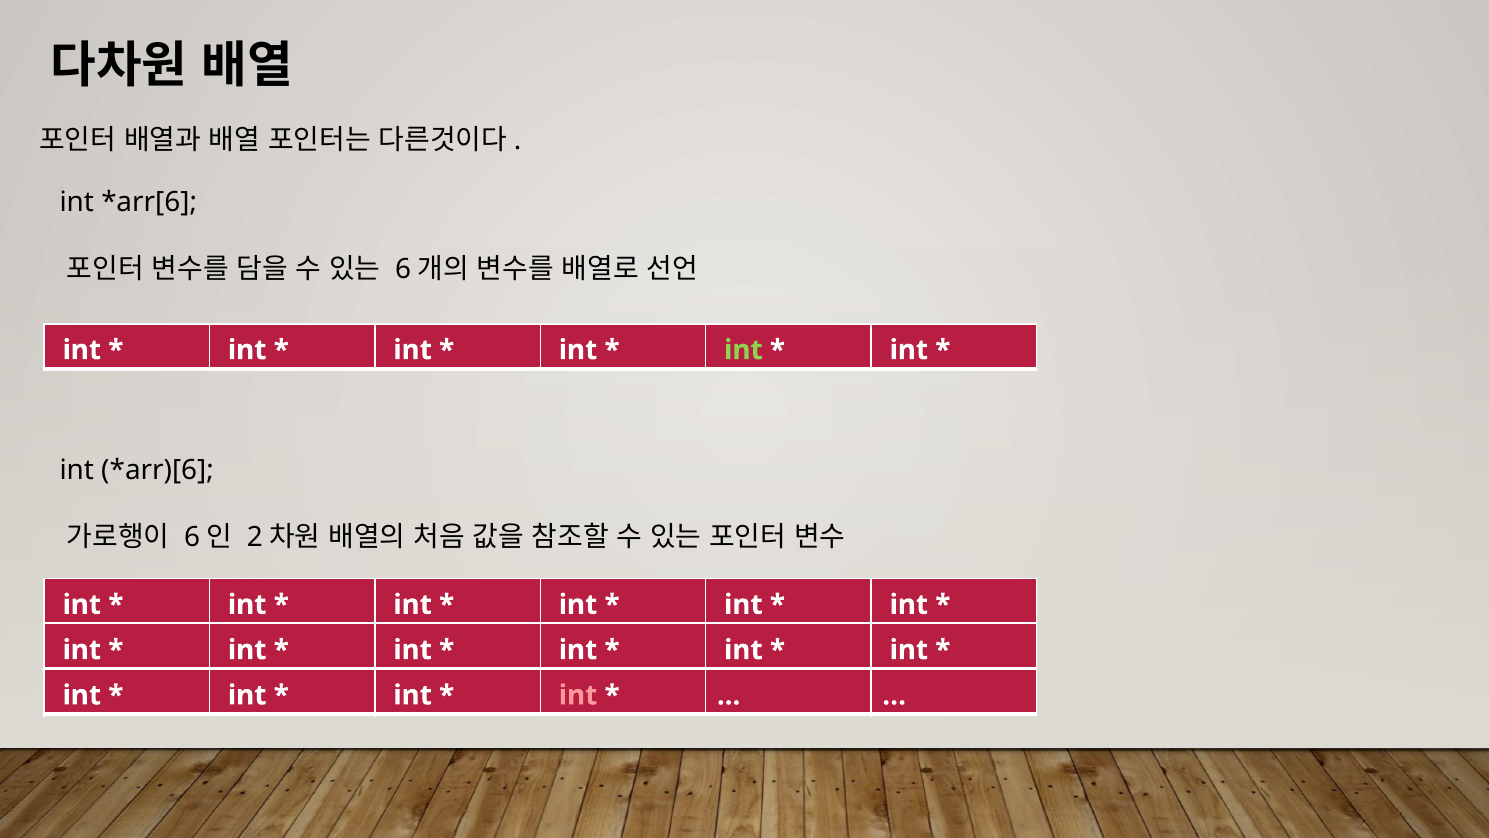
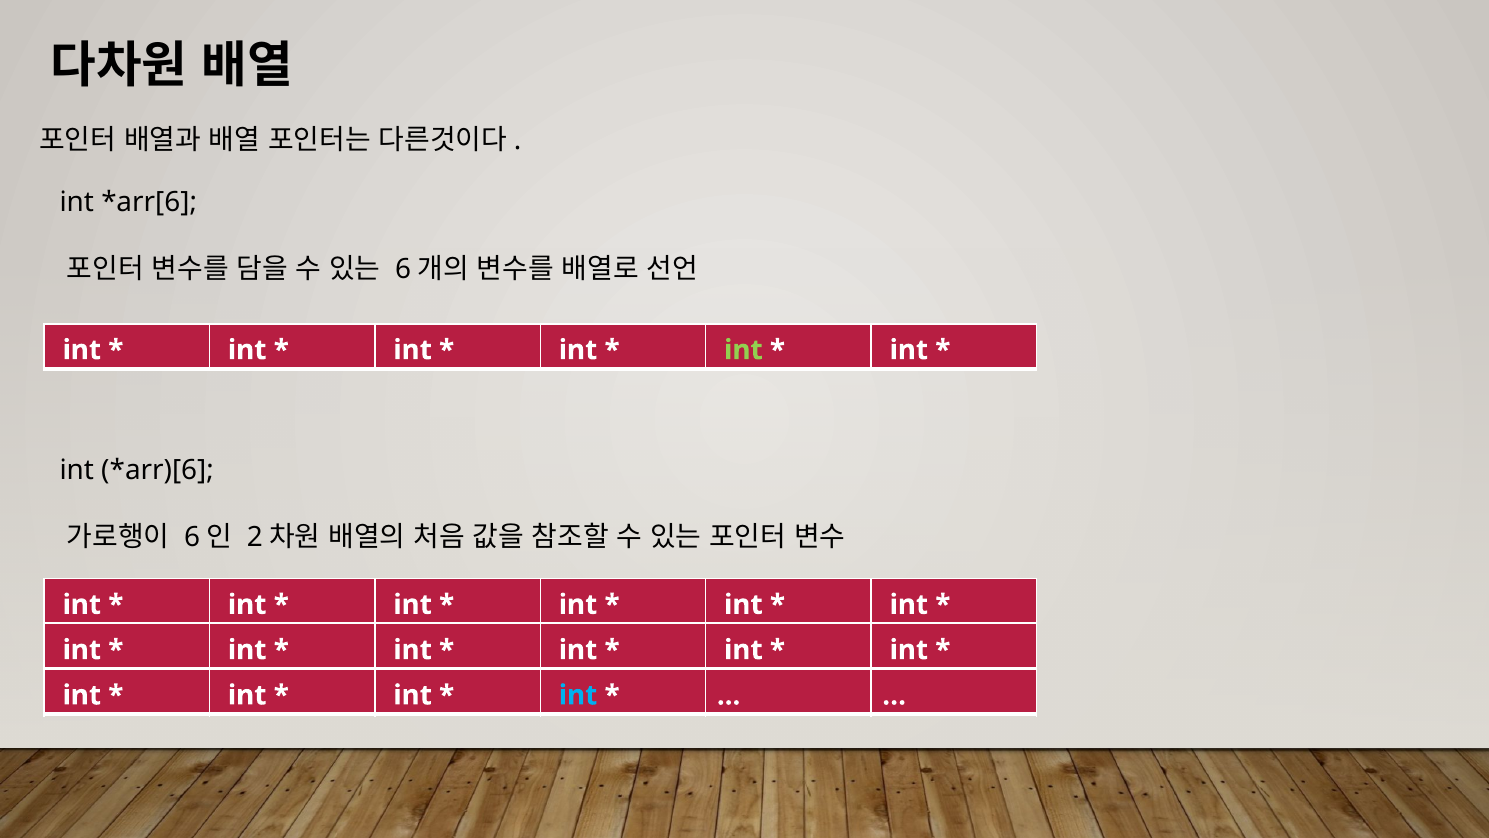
int colour: pink -> light blue (578, 695)
